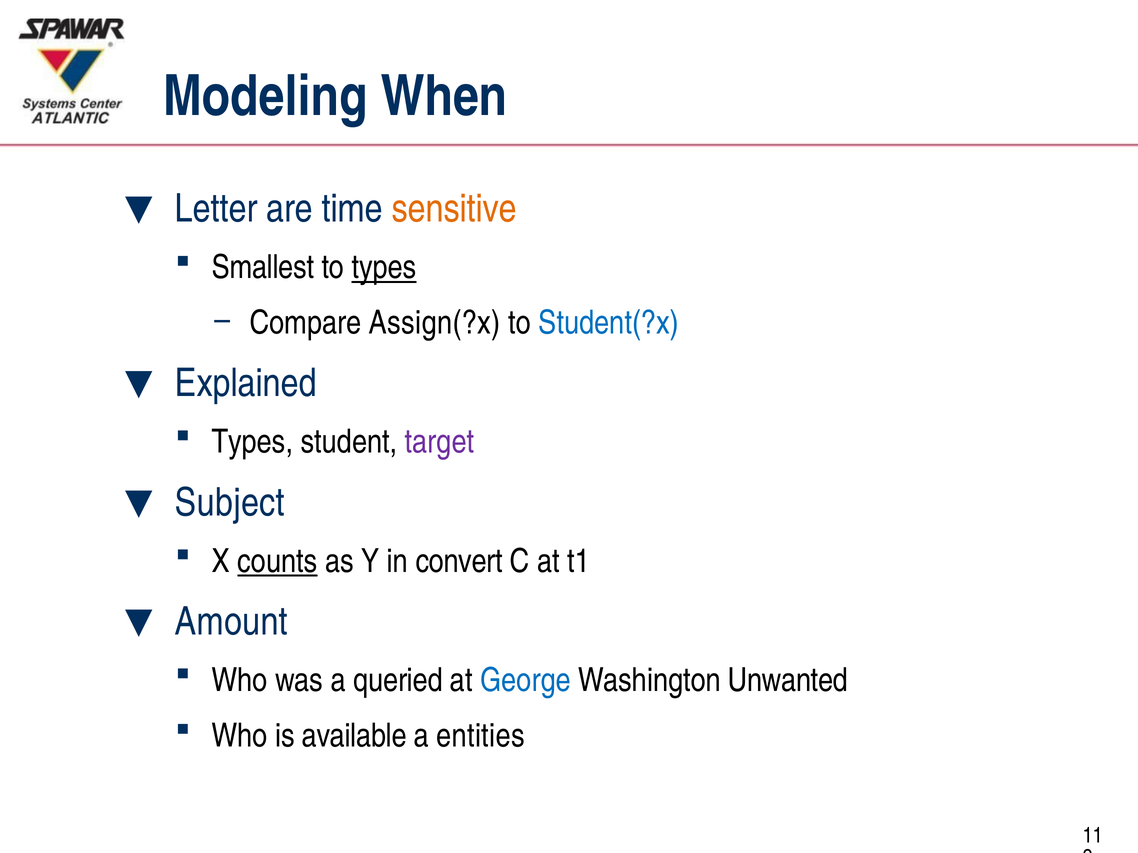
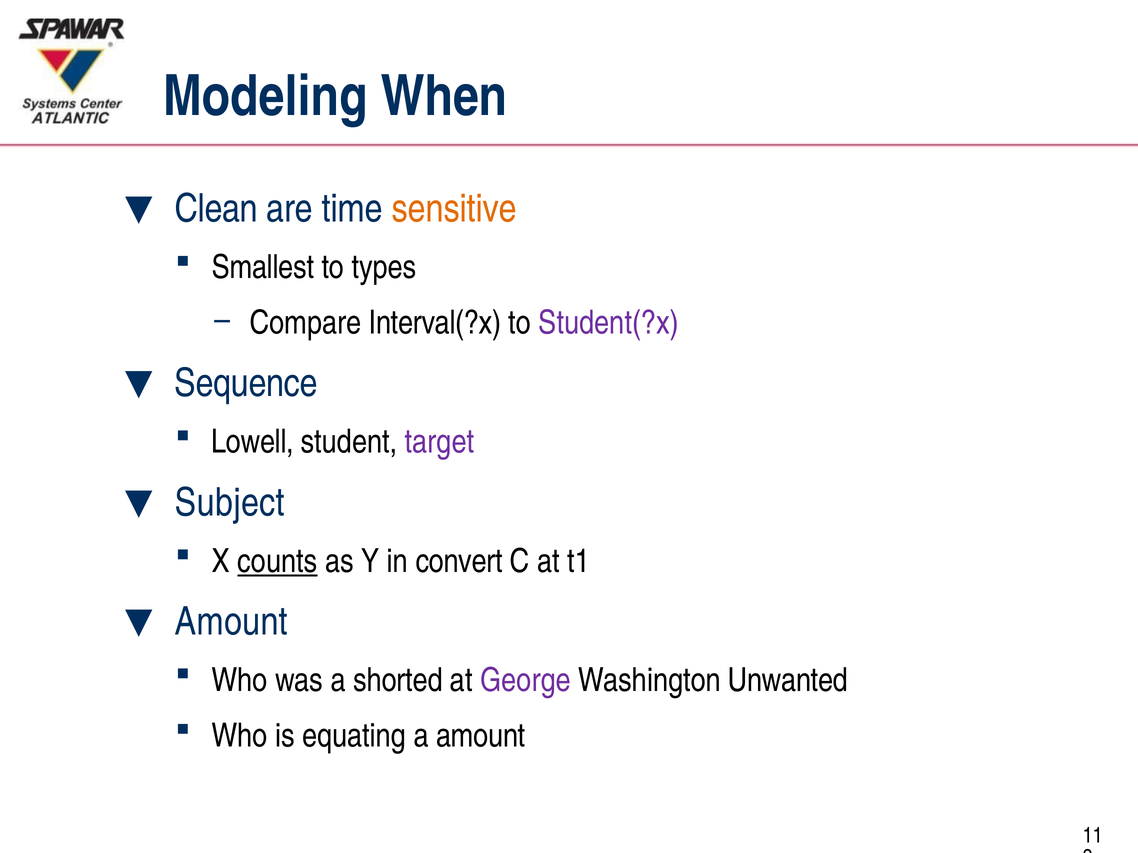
Letter: Letter -> Clean (216, 209)
types underline: present -> none (384, 268)
Assign(?x: Assign(?x -> Interval(?x (435, 323)
Student(?x colour: blue -> purple (609, 323)
Explained: Explained -> Sequence (246, 384)
Types: Types -> Lowell (253, 442)
queried: queried -> shorted (398, 681)
George colour: blue -> purple (526, 681)
available: available -> equating (354, 736)
a entities: entities -> amount (481, 736)
